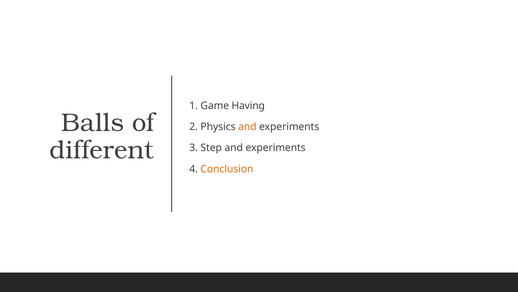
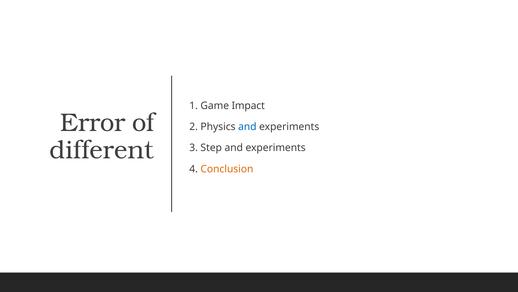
Having: Having -> Impact (248, 105)
Balls: Balls -> Error (93, 122)
and colour: orange -> blue (247, 127)
